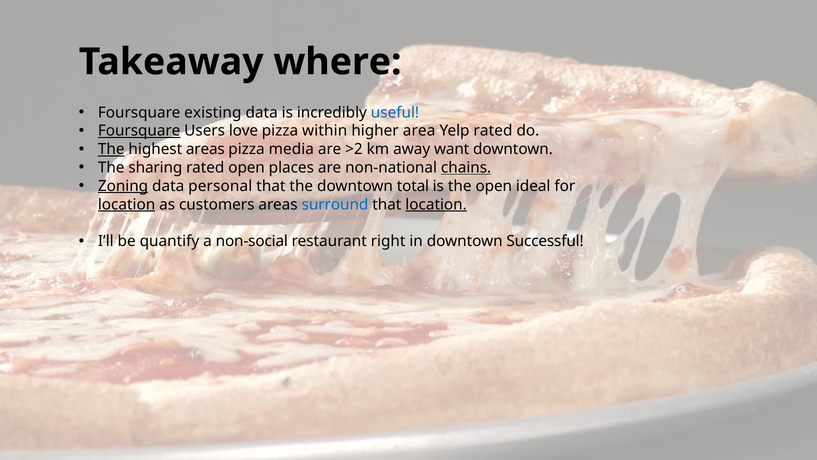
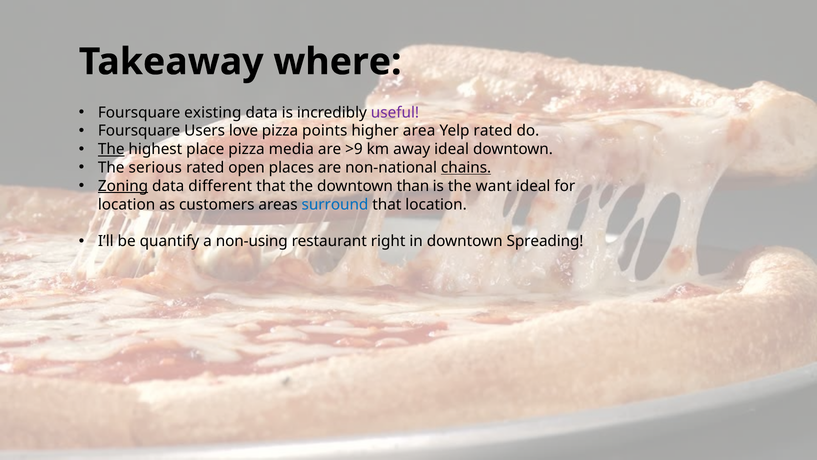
useful colour: blue -> purple (395, 112)
Foursquare underline: present -> none (139, 131)
within: within -> points (325, 131)
highest areas: areas -> place (205, 149)
>2: >2 -> >9 (354, 149)
away want: want -> ideal (452, 149)
sharing: sharing -> serious (155, 168)
personal: personal -> different (220, 186)
total: total -> than (413, 186)
the open: open -> want (494, 186)
location underline: present -> none (127, 204)
location underline: present -> none (436, 204)
non-social: non-social -> non-using (252, 241)
Successful: Successful -> Spreading (545, 241)
